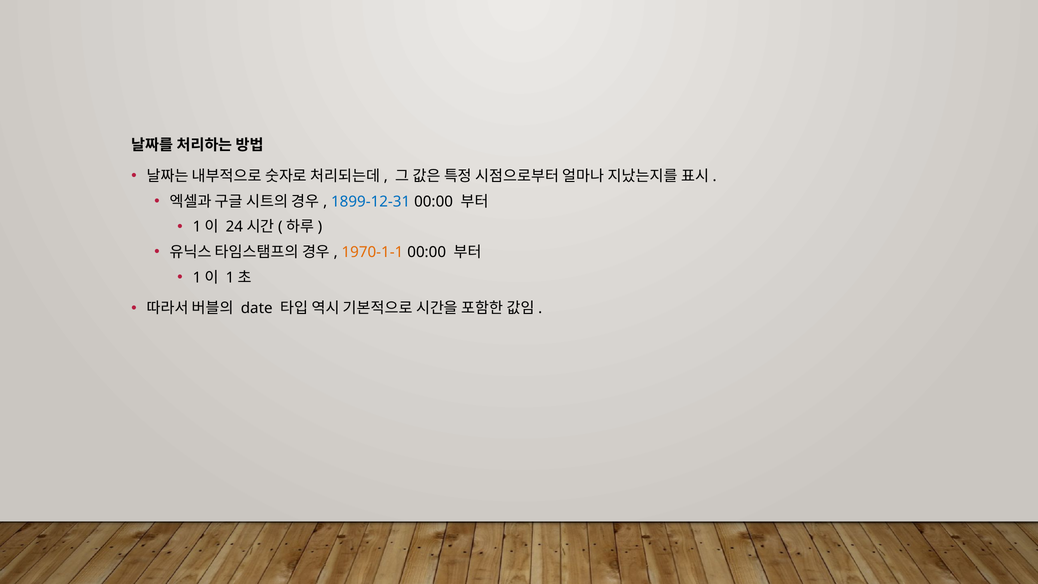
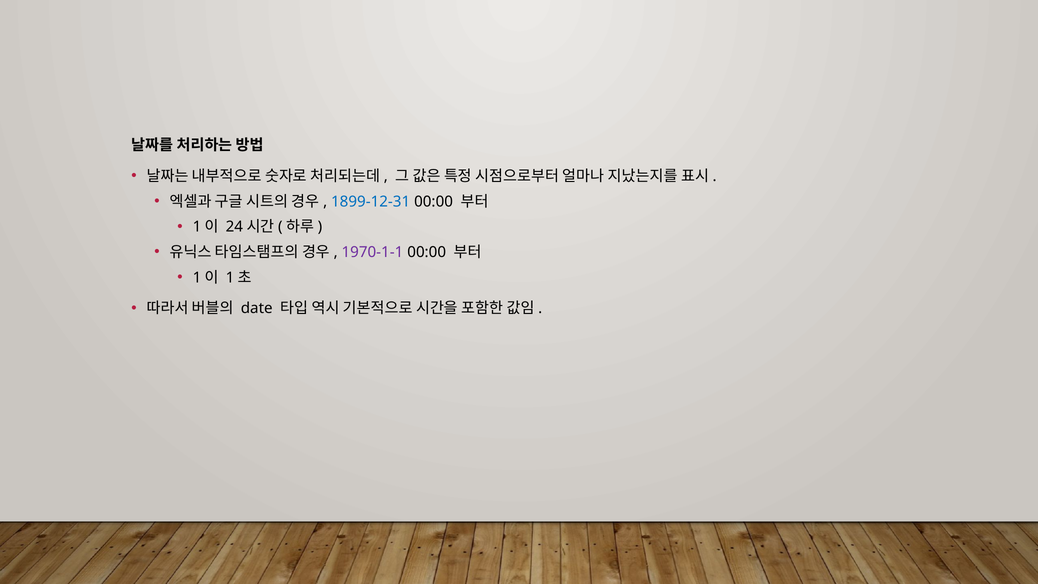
1970-1-1 colour: orange -> purple (372, 252)
